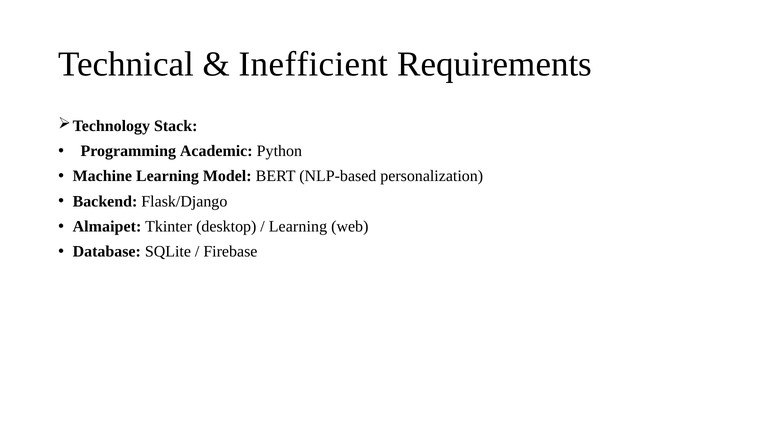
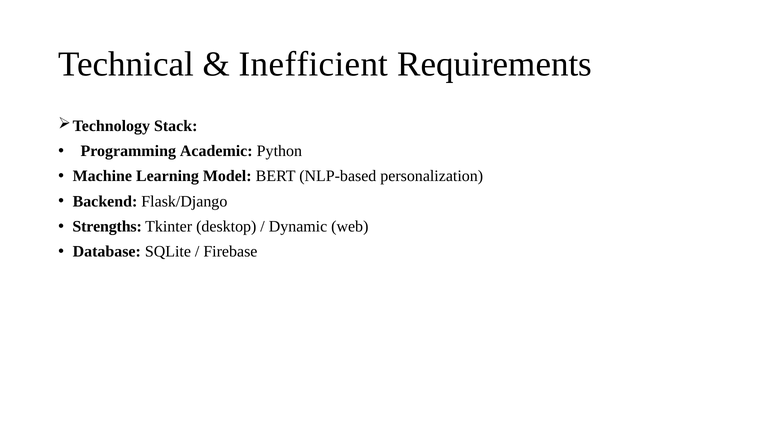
Almaipet: Almaipet -> Strengths (107, 227)
Learning: Learning -> Dynamic (298, 227)
